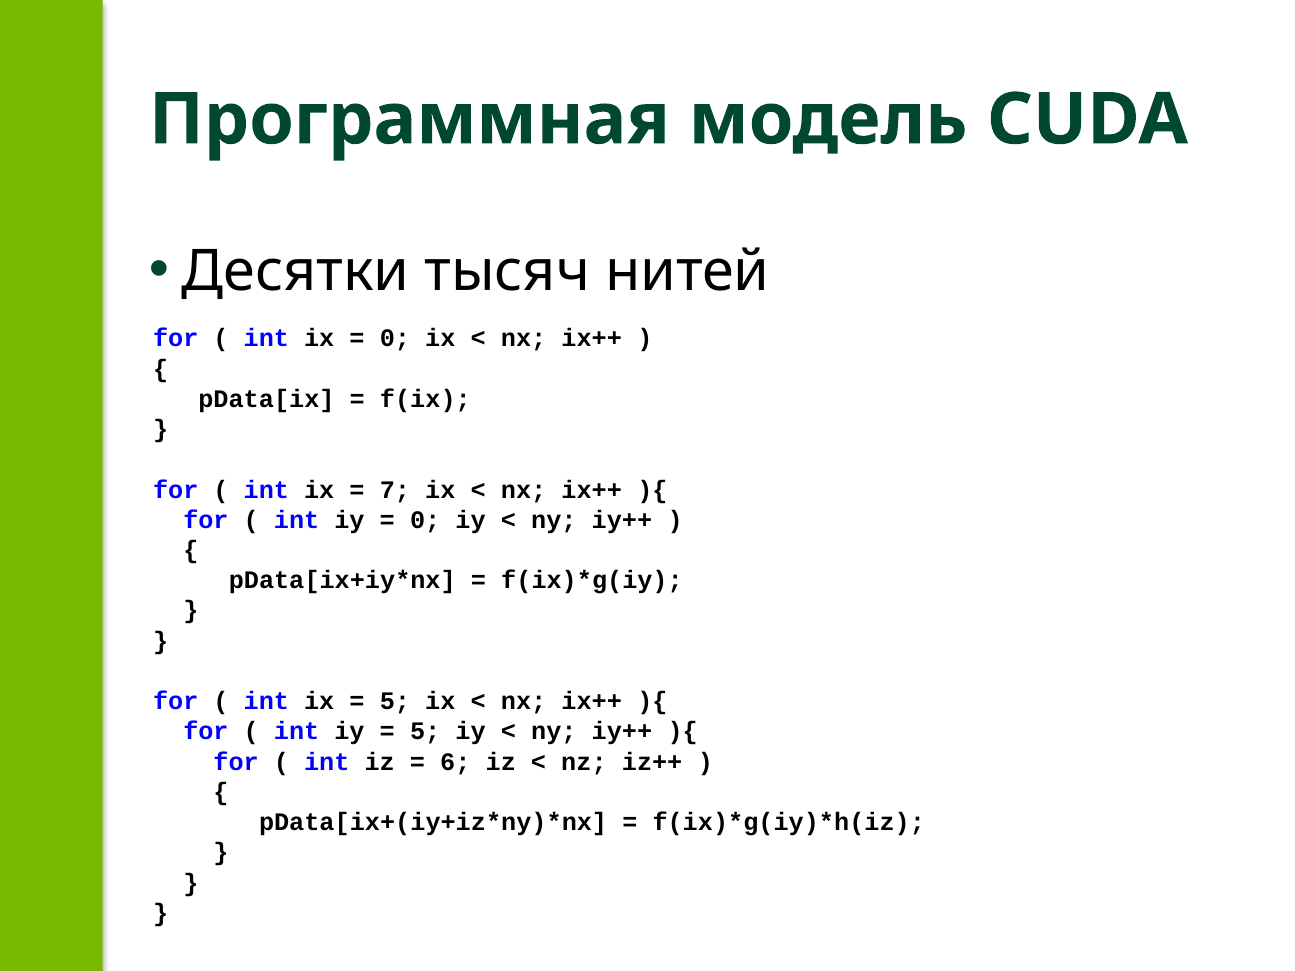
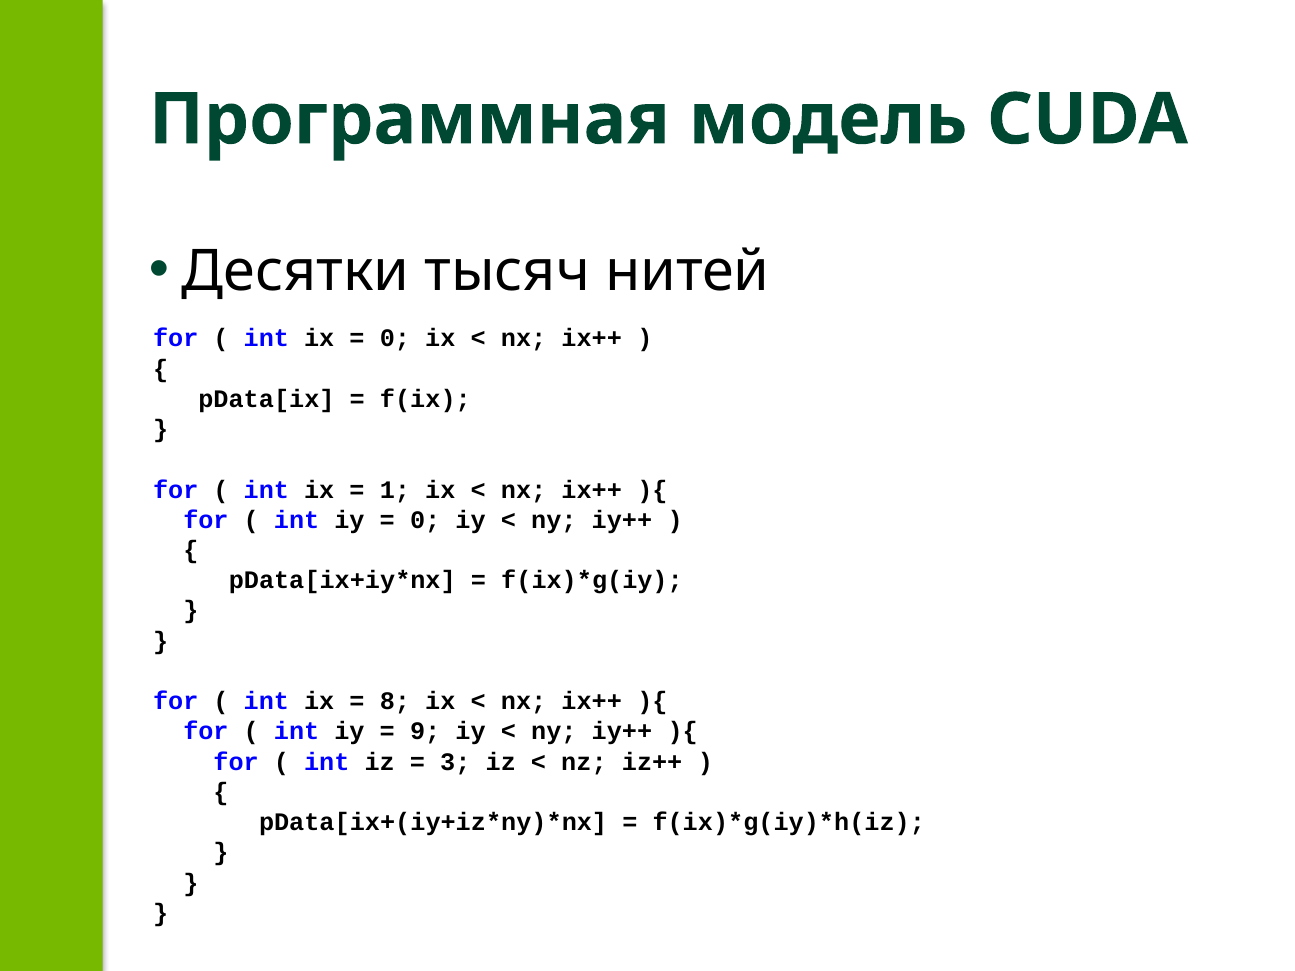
7: 7 -> 1 (395, 490)
5: 5 -> 8 (395, 702)
5: 5 -> 9 (425, 732)
6: 6 -> 3 (455, 762)
